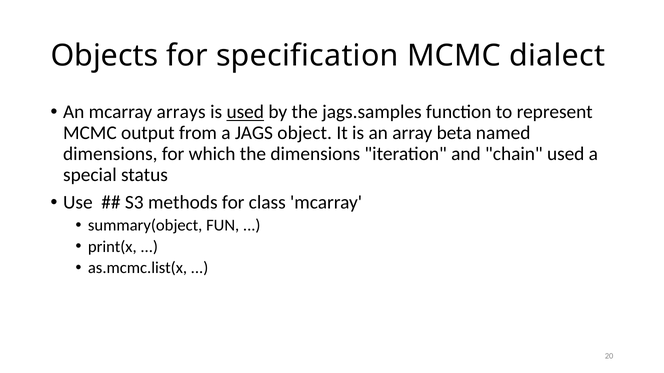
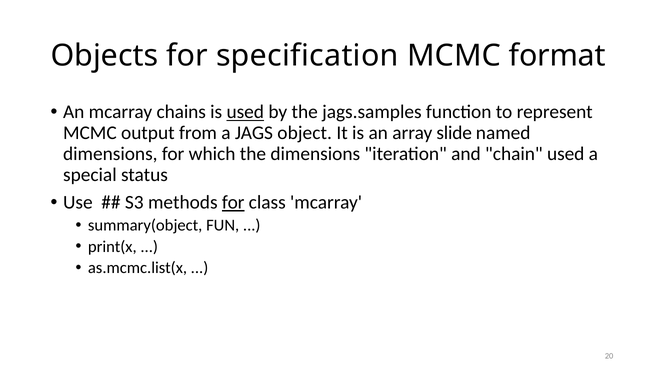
dialect: dialect -> format (557, 56)
arrays: arrays -> chains (181, 112)
beta: beta -> slide (454, 133)
for underline: none -> present (233, 203)
